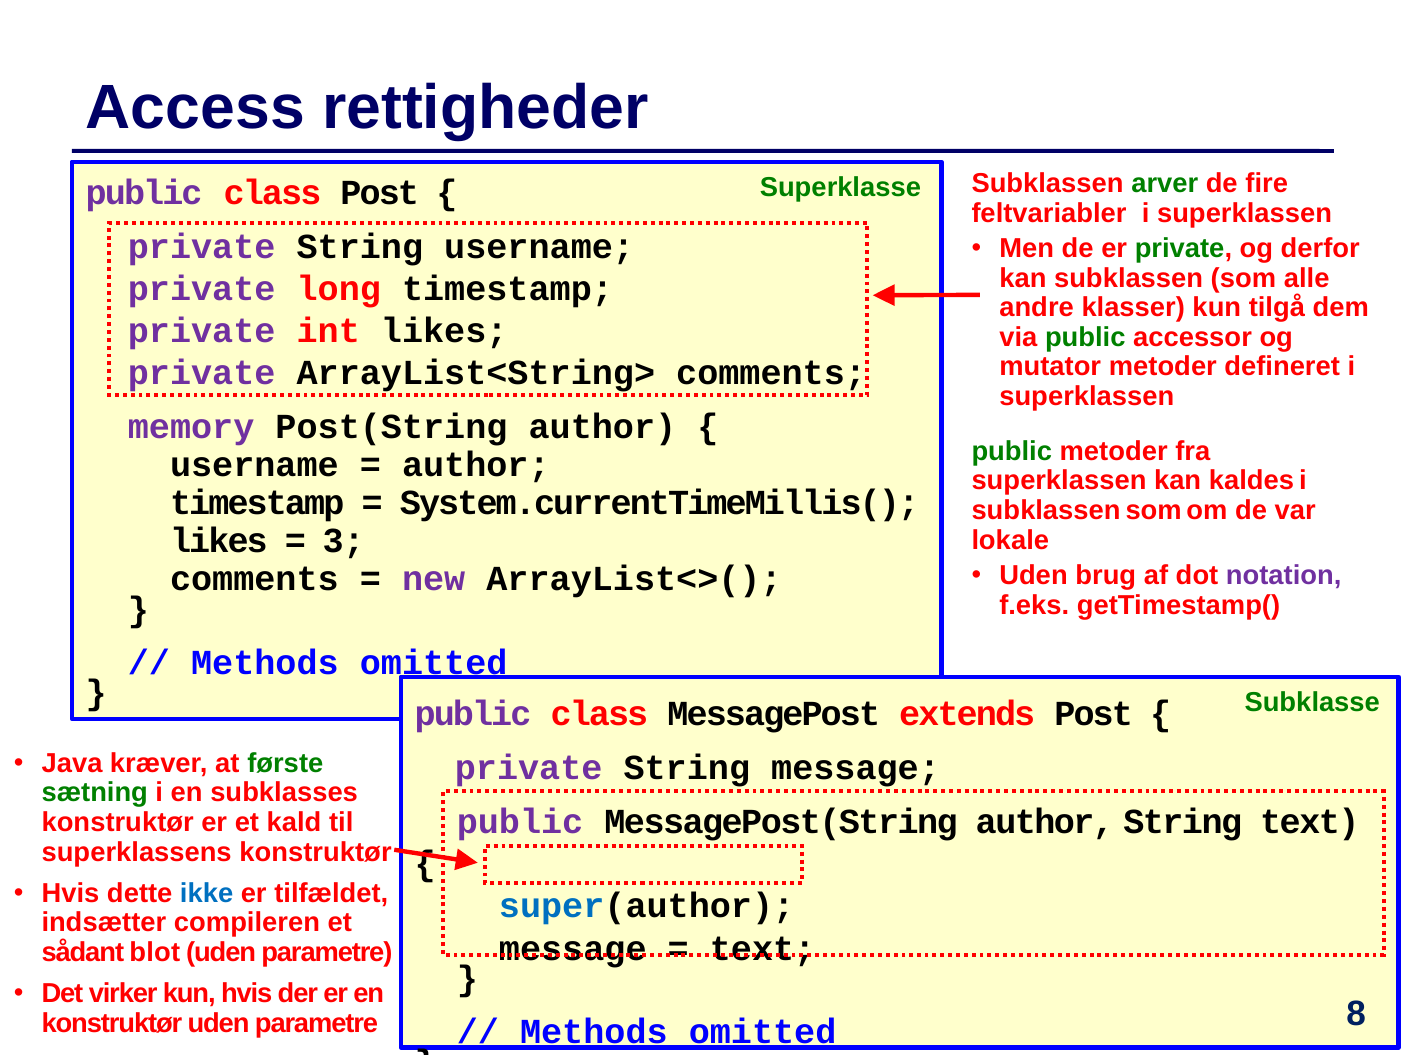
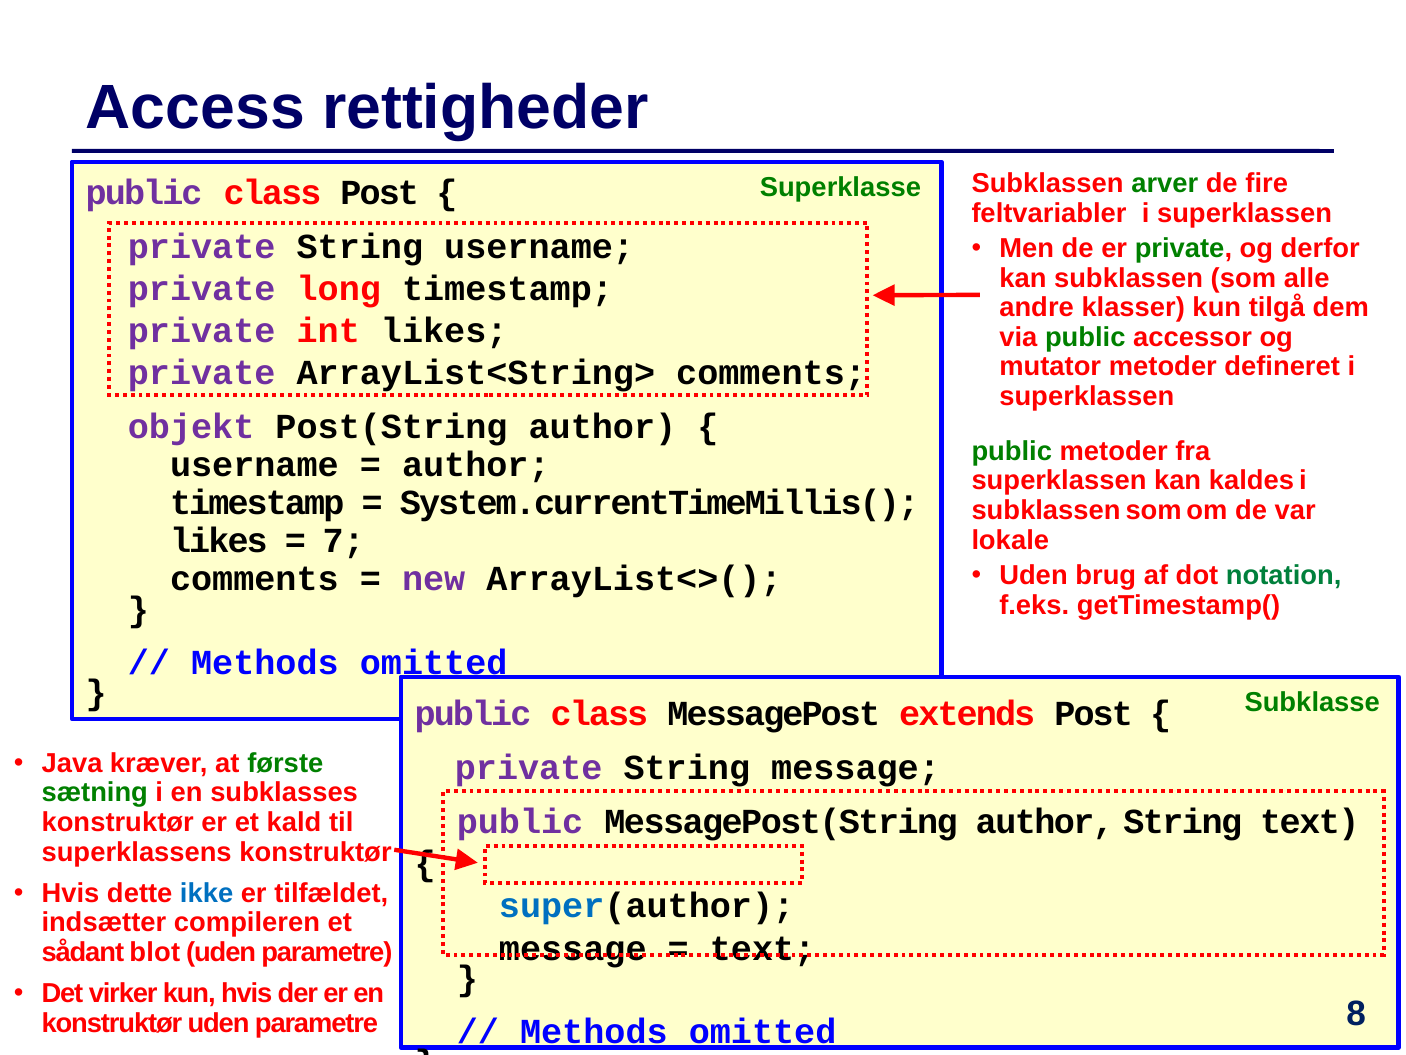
memory: memory -> objekt (191, 427)
3: 3 -> 7 (344, 540)
notation colour: purple -> green (1284, 575)
